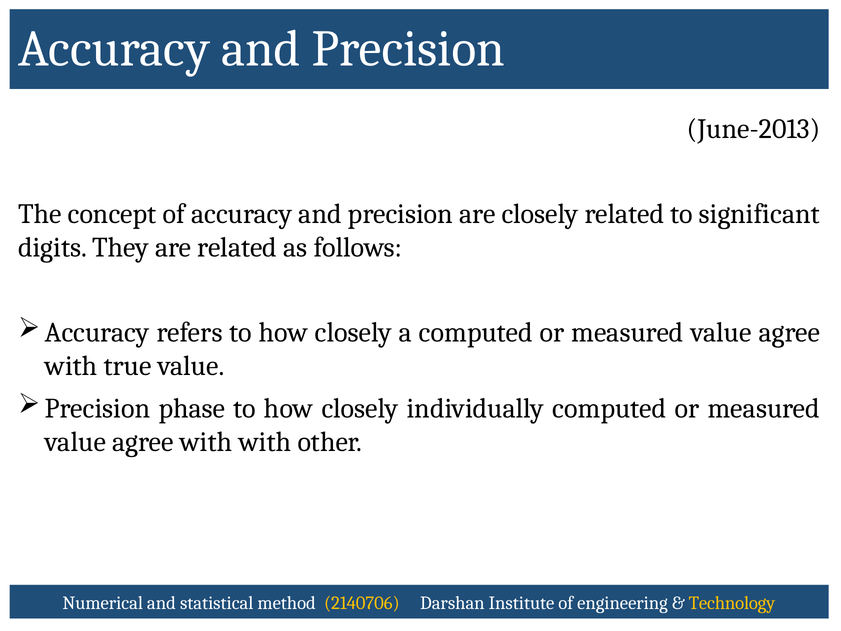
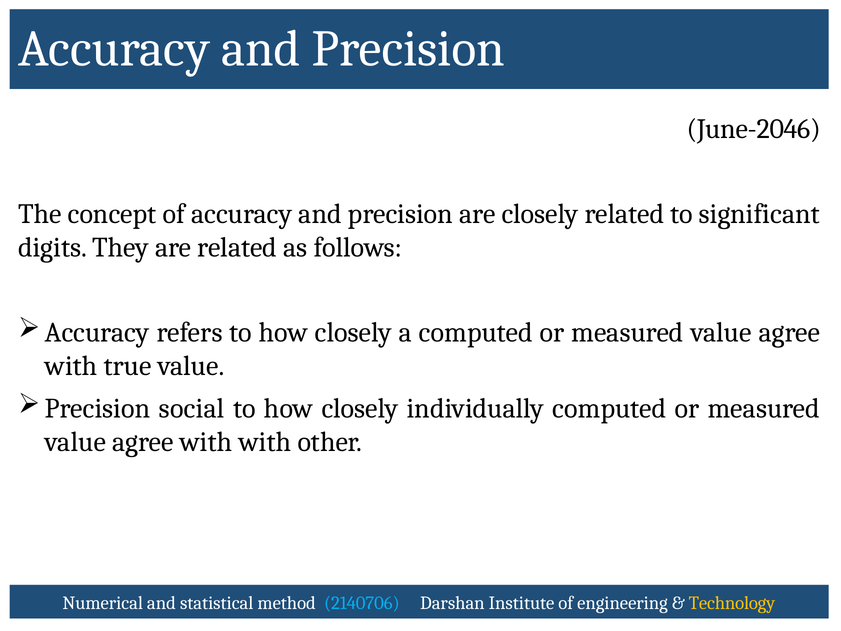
June-2013: June-2013 -> June-2046 (754, 129)
phase: phase -> social (192, 408)
2140706 colour: yellow -> light blue (362, 603)
